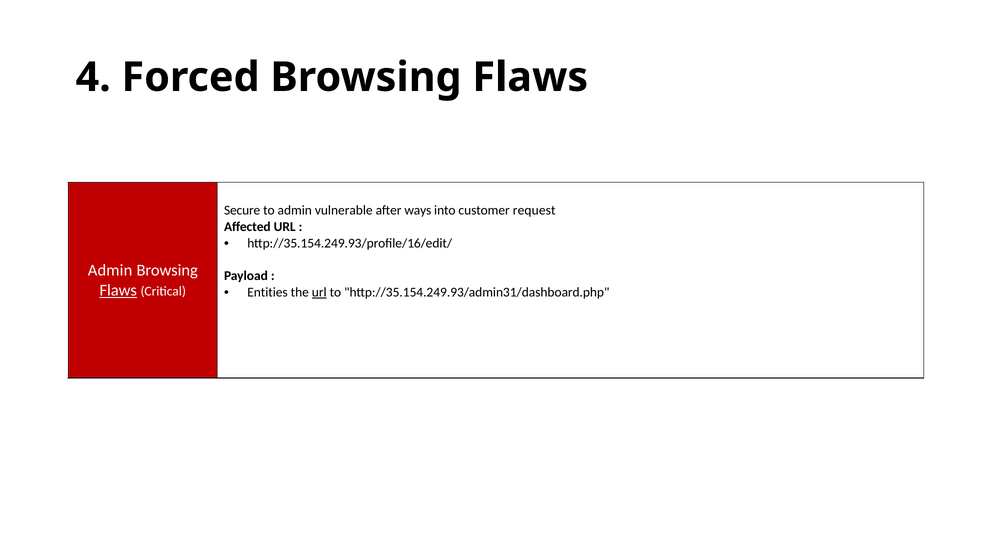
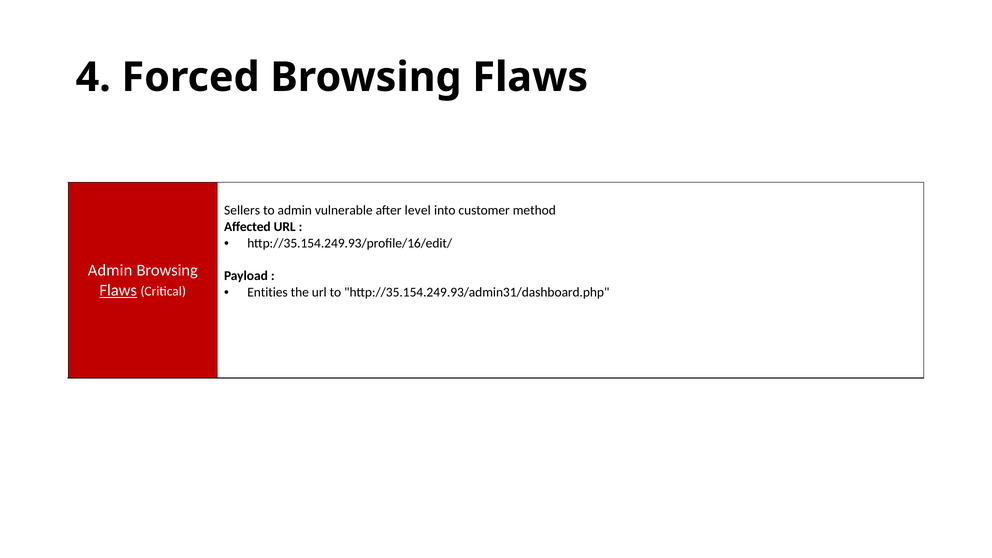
Secure: Secure -> Sellers (242, 210)
ways: ways -> level (418, 210)
request: request -> method (534, 210)
url underline: present -> none (319, 292)
